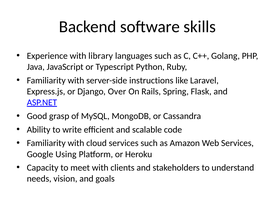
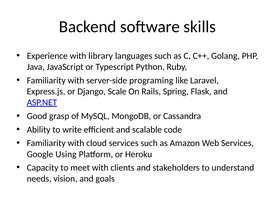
instructions: instructions -> programing (151, 80)
Over: Over -> Scale (117, 91)
